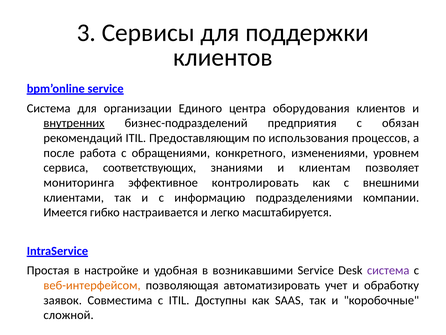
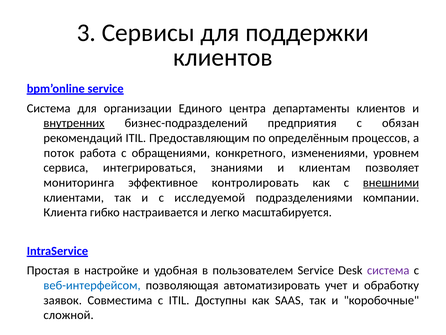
оборудования: оборудования -> департаменты (311, 108)
использования: использования -> определённым (309, 138)
после: после -> поток (59, 153)
соответствующих: соответствующих -> интегрироваться (149, 168)
внешними underline: none -> present (391, 182)
информацию: информацию -> исследуемой (210, 197)
Имеется: Имеется -> Клиента (65, 212)
возникавшими: возникавшими -> пользователем (253, 270)
веб-интерфейсом colour: orange -> blue (92, 285)
